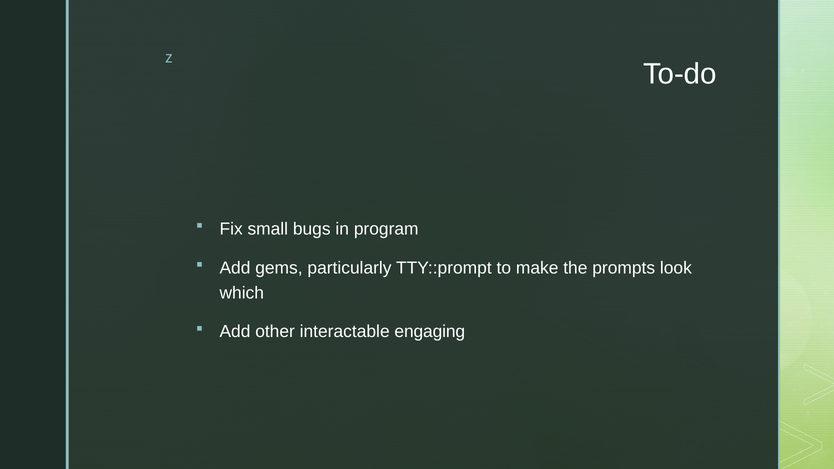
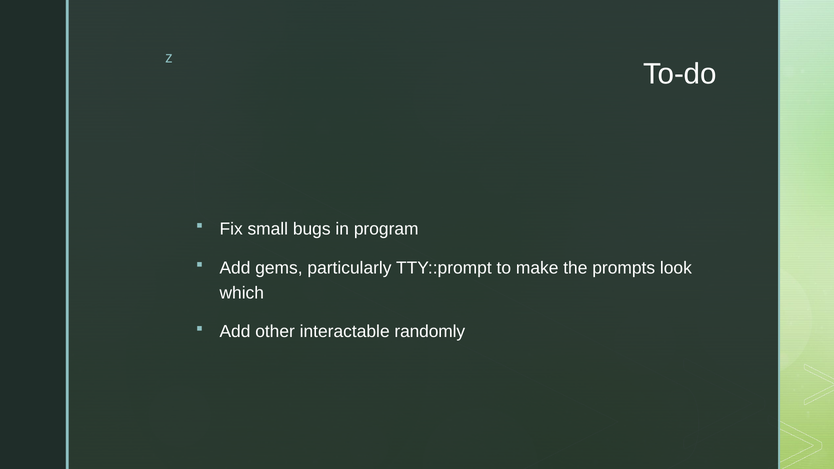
engaging: engaging -> randomly (430, 332)
